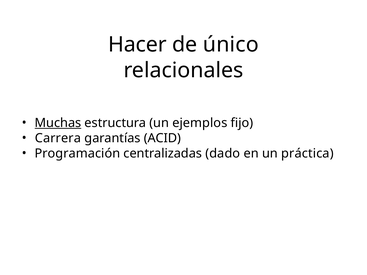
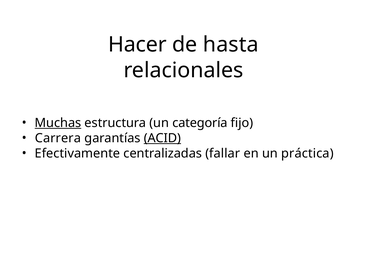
único: único -> hasta (231, 45)
ejemplos: ejemplos -> categoría (200, 123)
ACID underline: none -> present (162, 138)
Programación: Programación -> Efectivamente (77, 154)
dado: dado -> fallar (223, 154)
